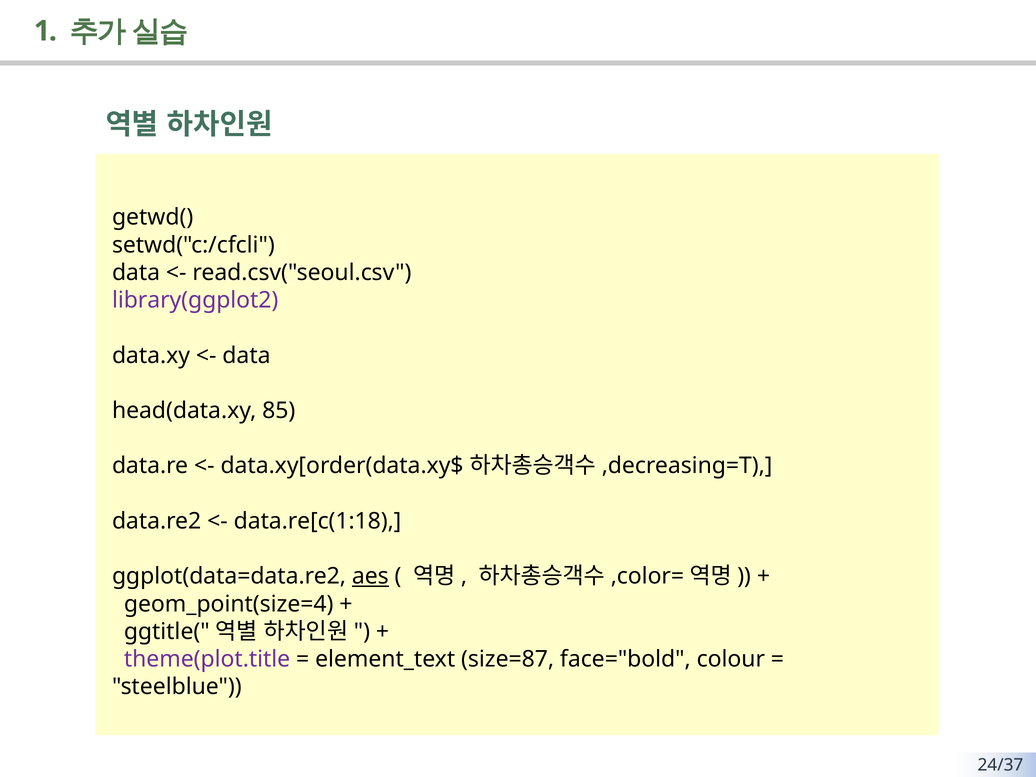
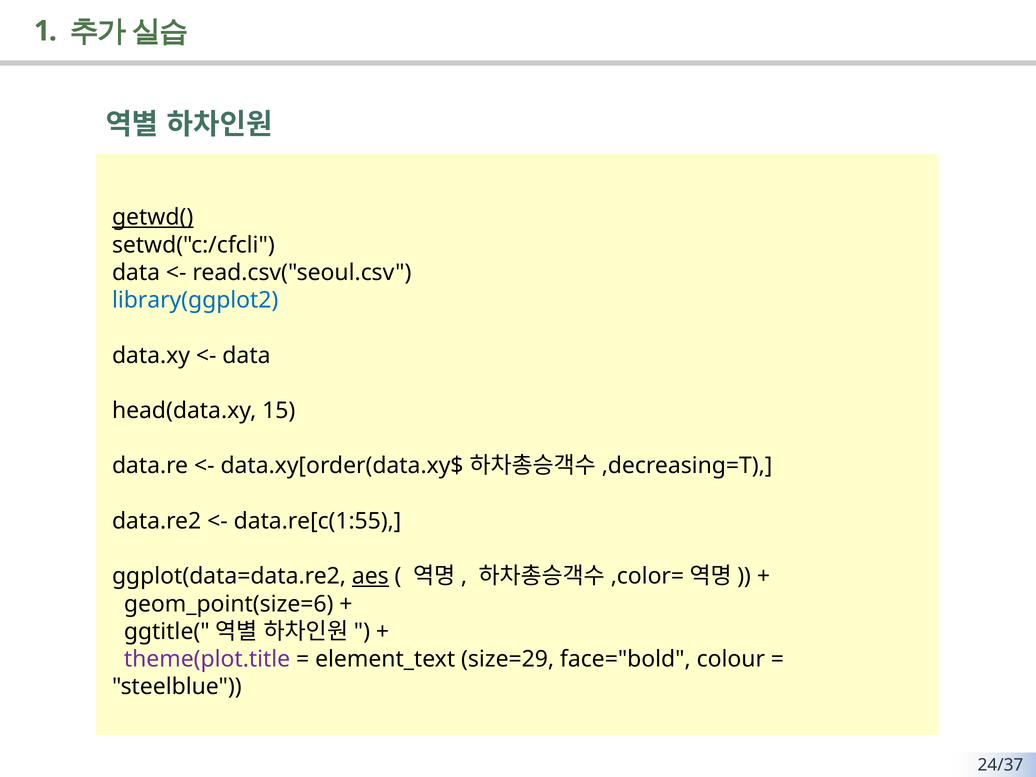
getwd( underline: none -> present (153, 217)
library(ggplot2 colour: purple -> blue (195, 300)
85: 85 -> 15 (279, 411)
data.re[c(1:18: data.re[c(1:18 -> data.re[c(1:55 (318, 521)
geom_point(size=4: geom_point(size=4 -> geom_point(size=6 (229, 604)
size=87: size=87 -> size=29 (508, 659)
